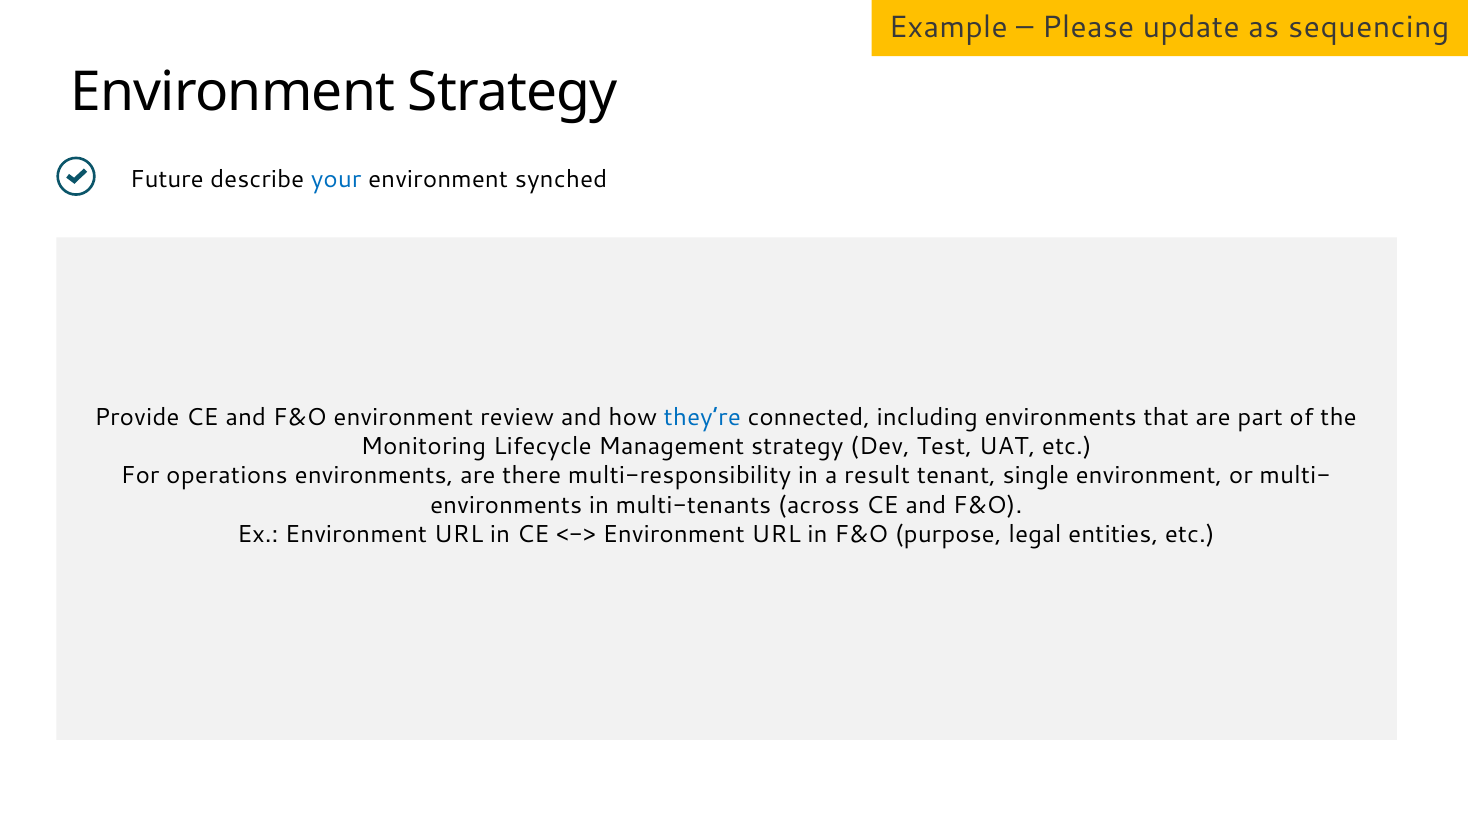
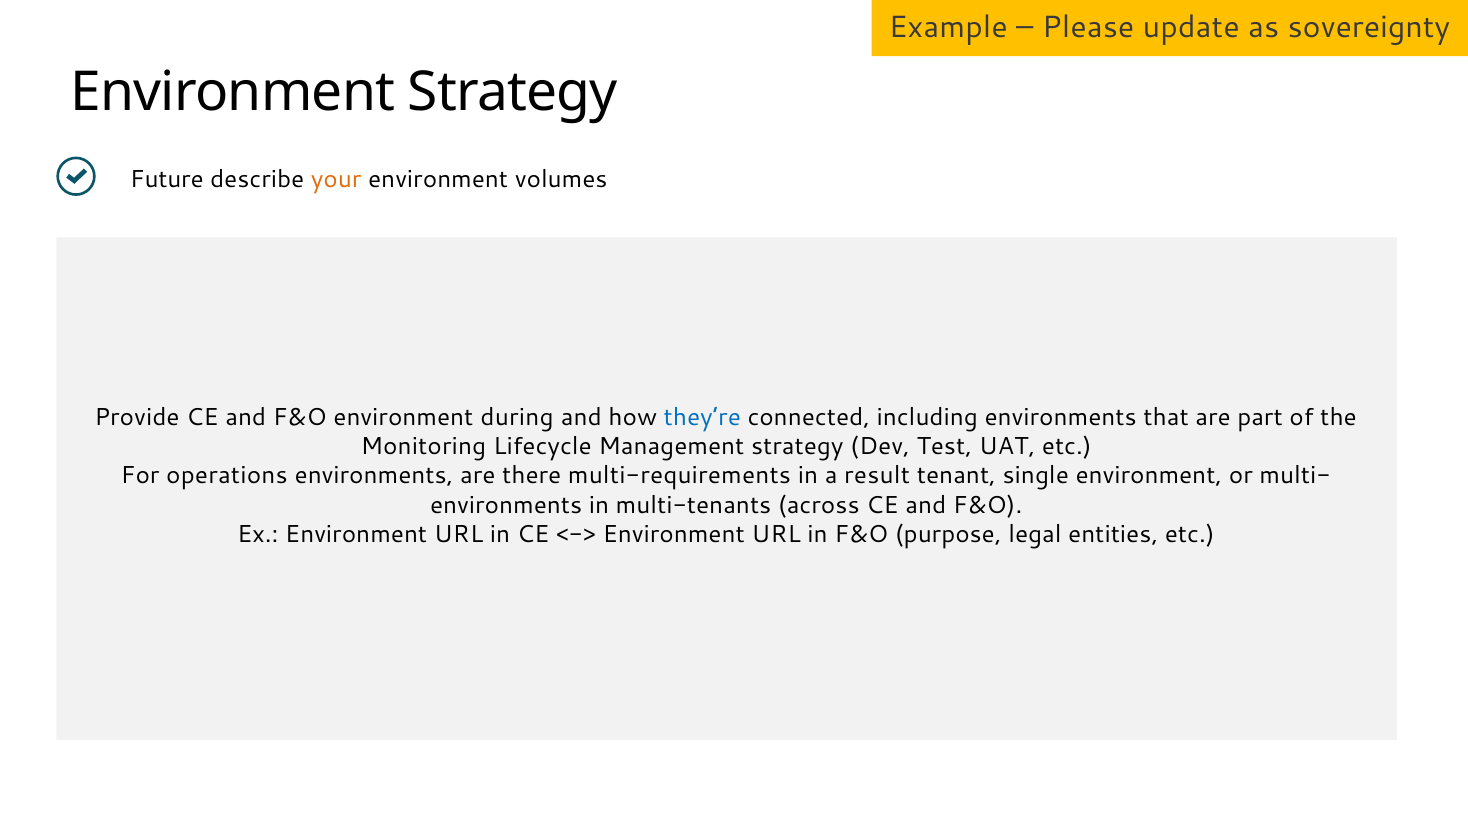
sequencing: sequencing -> sovereignty (1369, 27)
your colour: blue -> orange (336, 179)
synched: synched -> volumes (561, 179)
review: review -> during (517, 417)
multi-responsibility: multi-responsibility -> multi-requirements (680, 476)
